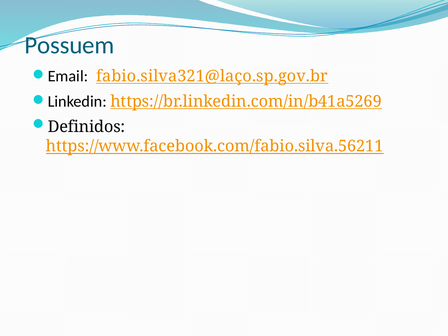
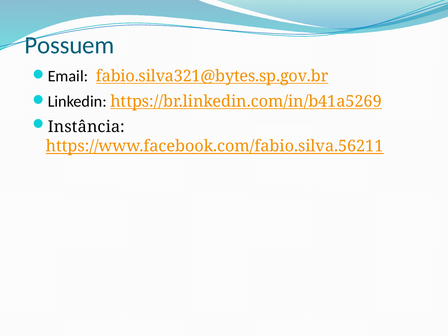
fabio.silva321@laço.sp.gov.br: fabio.silva321@laço.sp.gov.br -> fabio.silva321@bytes.sp.gov.br (212, 76)
Definidos: Definidos -> Instância (86, 127)
